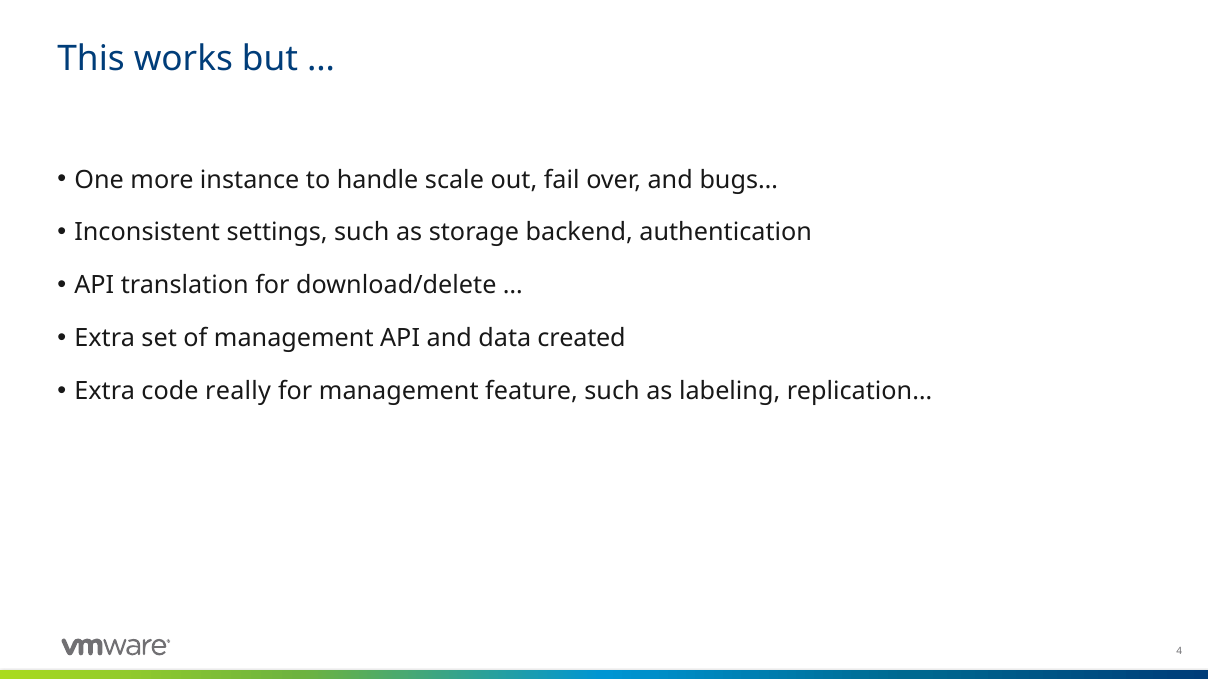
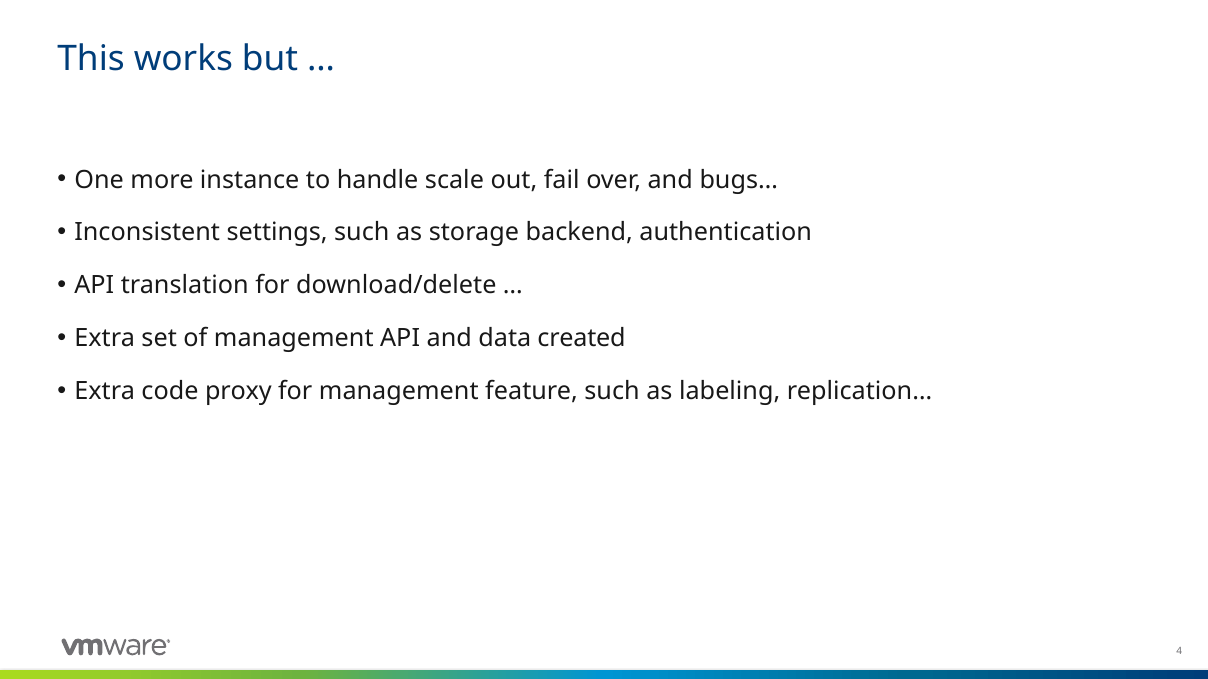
really: really -> proxy (238, 392)
